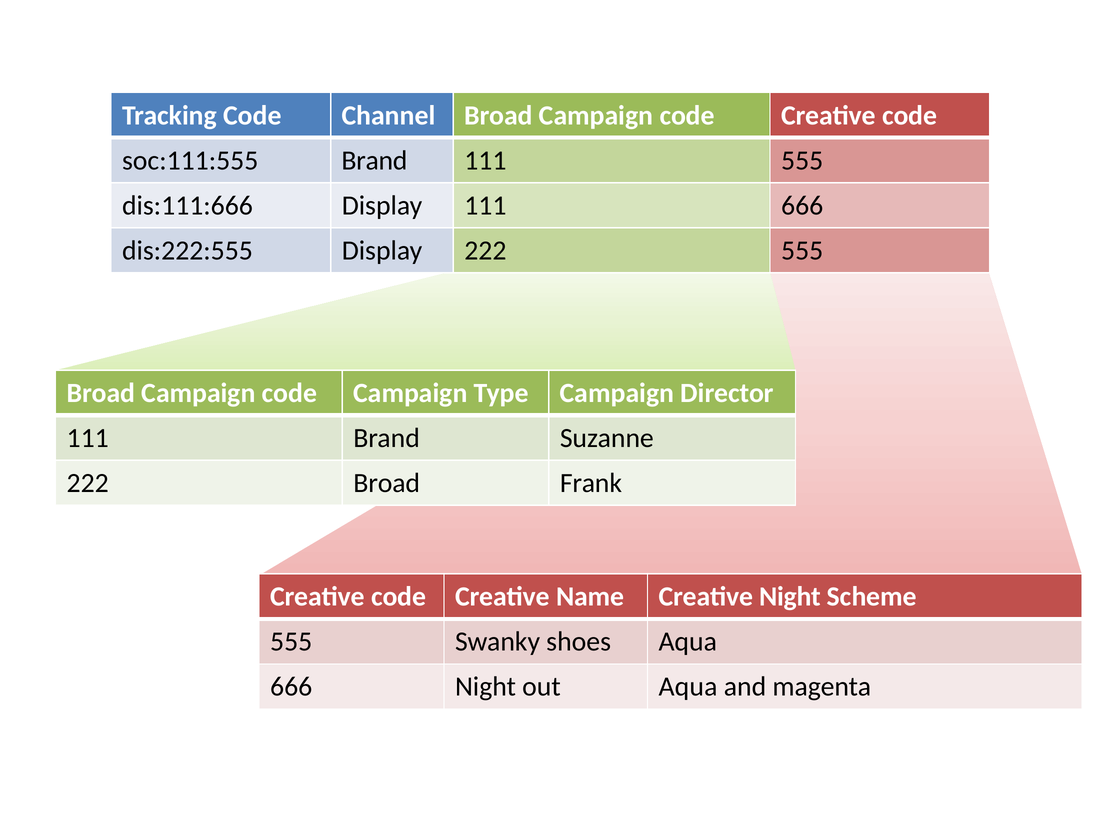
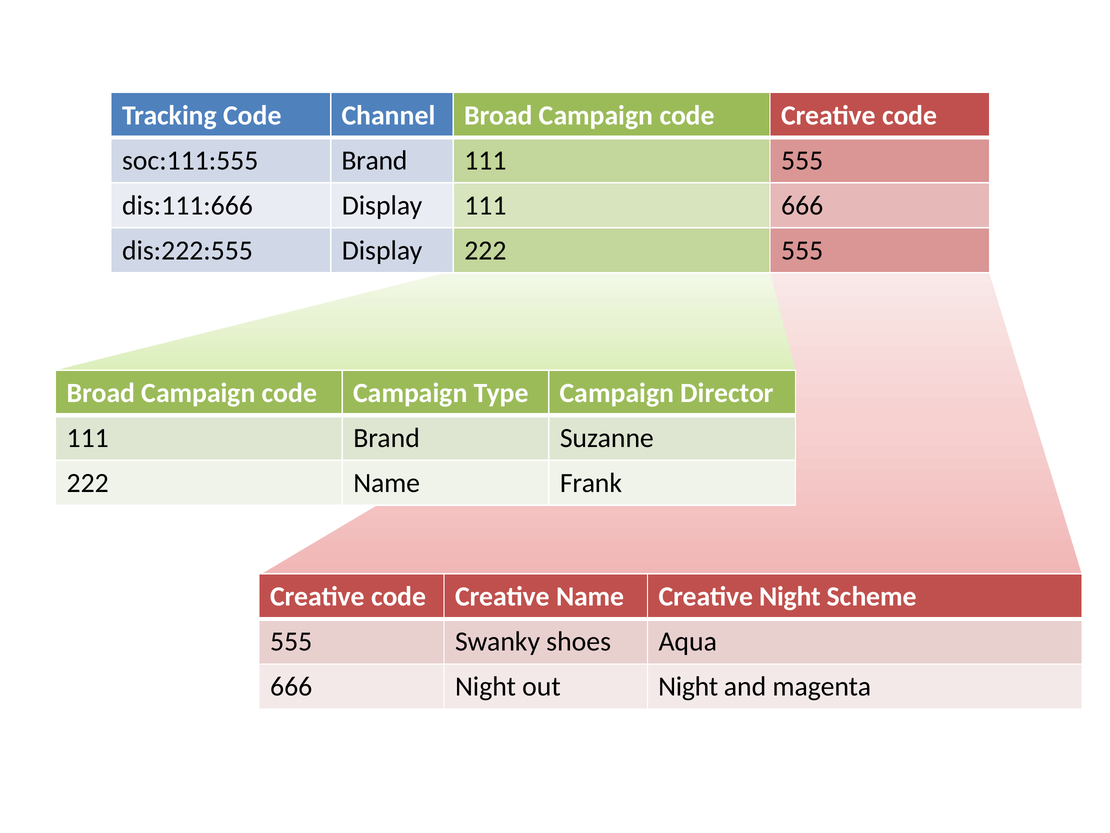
222 Broad: Broad -> Name (387, 483)
out Aqua: Aqua -> Night (688, 686)
